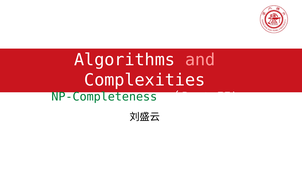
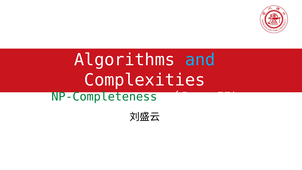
and colour: pink -> light blue (200, 60)
